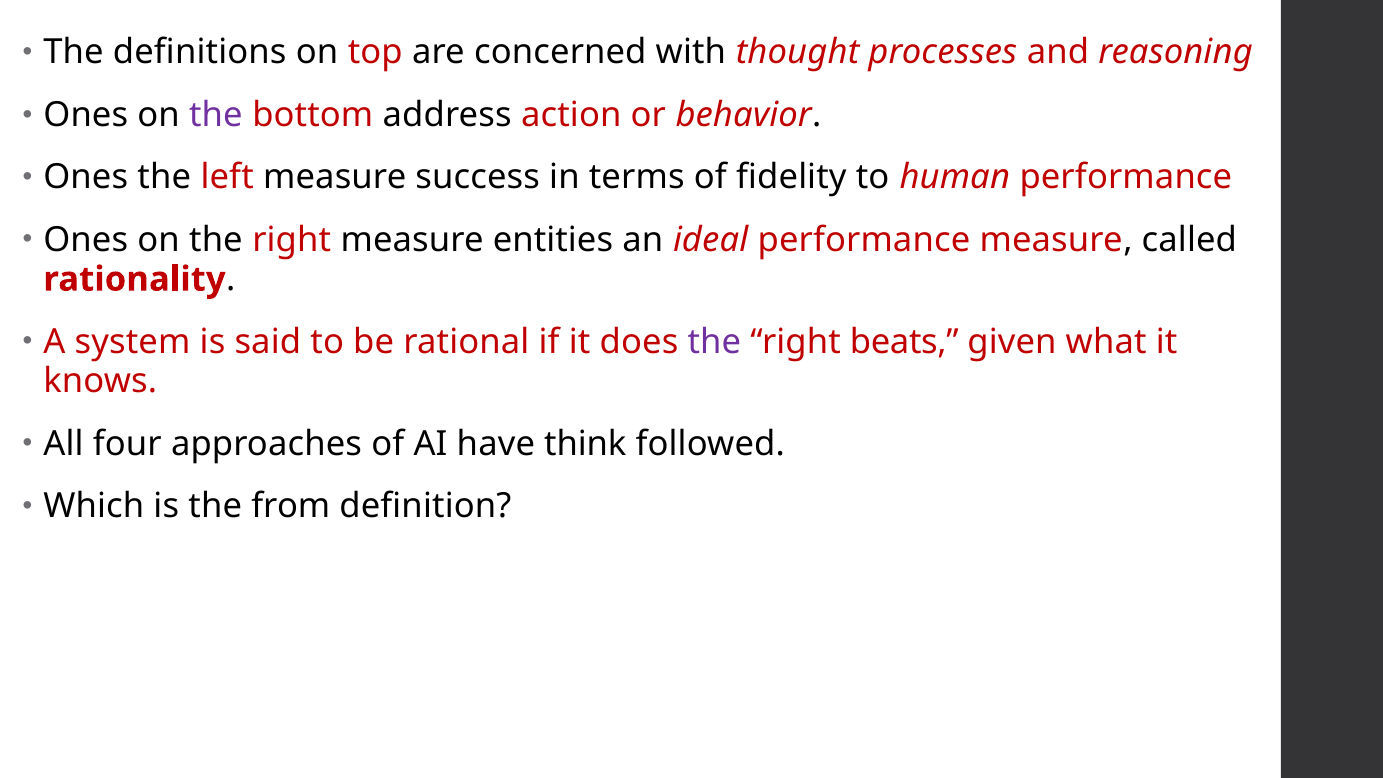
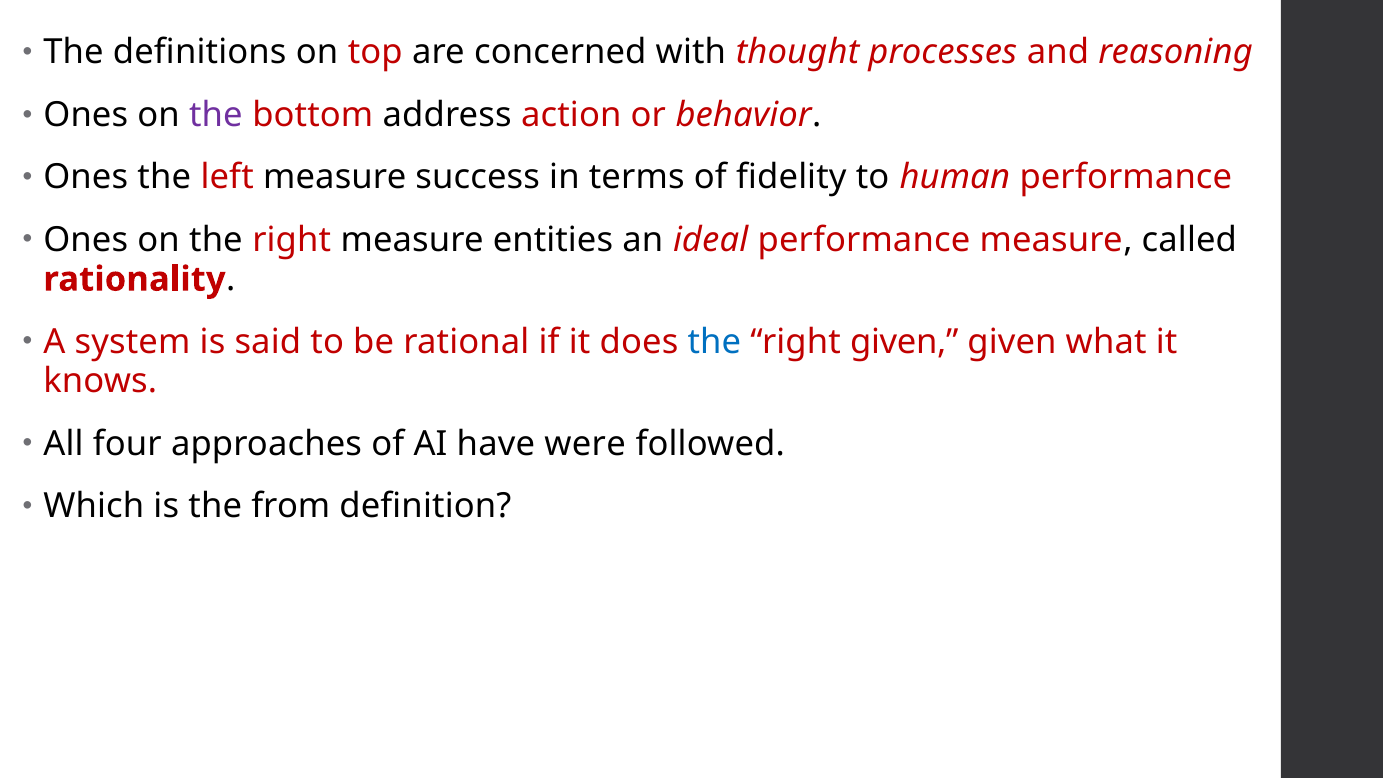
the colour: purple -> blue (714, 342)
right beats: beats -> given (904, 342)
think: think -> were (585, 444)
